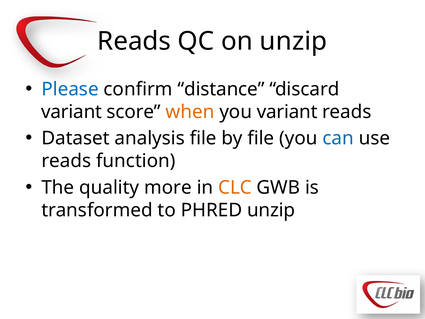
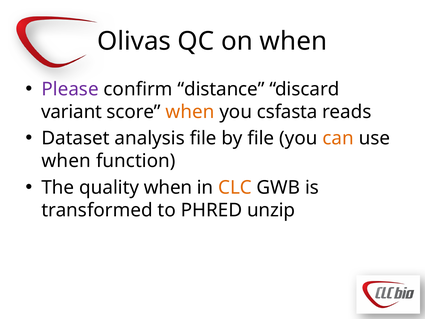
Reads: Reads -> Olivas (134, 41)
on unzip: unzip -> when (293, 41)
Please colour: blue -> purple (70, 89)
you variant: variant -> csfasta (287, 112)
can colour: blue -> orange (338, 138)
reads: reads -> when (66, 161)
quality more: more -> when (168, 187)
